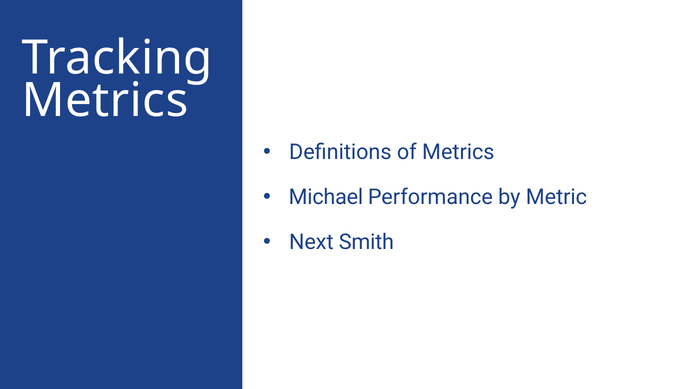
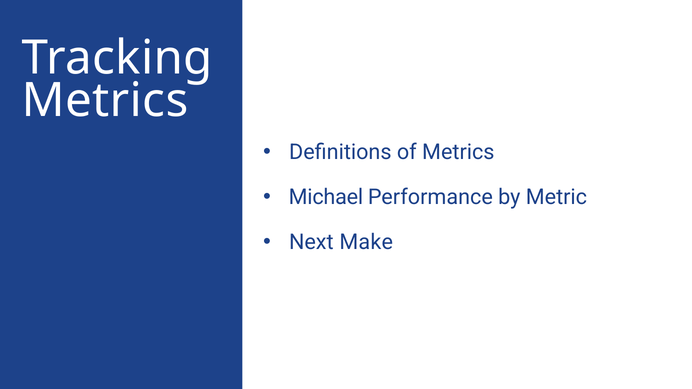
Smith: Smith -> Make (366, 242)
